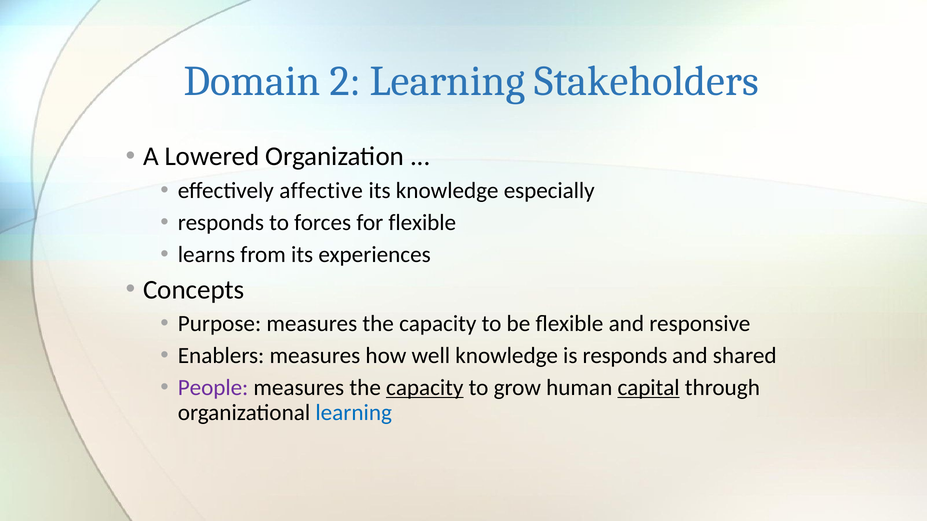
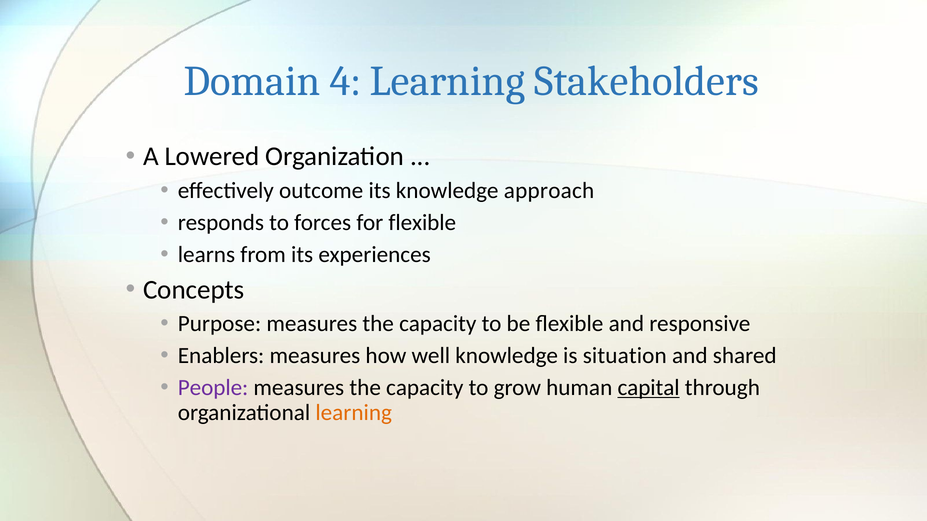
2: 2 -> 4 (345, 81)
affective: affective -> outcome (321, 191)
especially: especially -> approach (549, 191)
is responds: responds -> situation (625, 356)
capacity underline: present -> none (425, 388)
learning colour: blue -> orange (354, 413)
